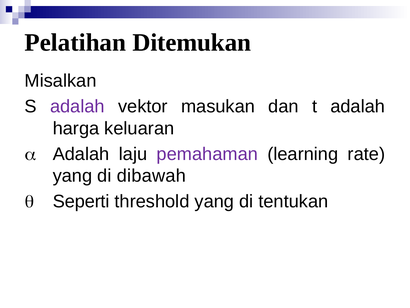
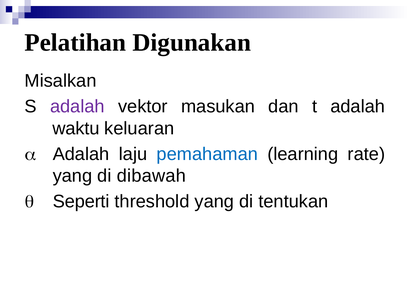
Ditemukan: Ditemukan -> Digunakan (192, 42)
harga: harga -> waktu (76, 128)
pemahaman colour: purple -> blue (207, 154)
